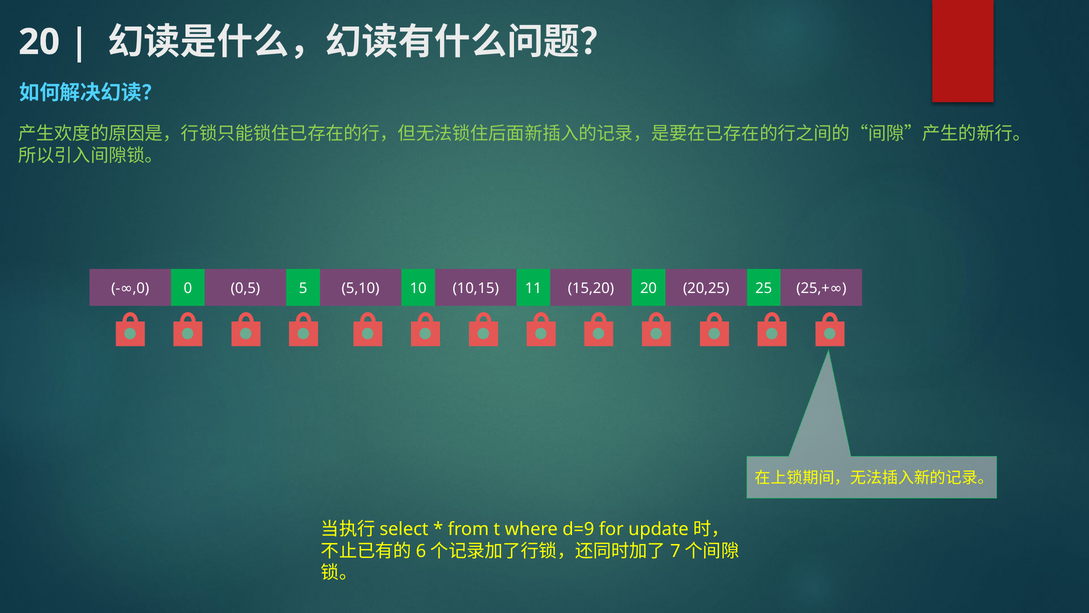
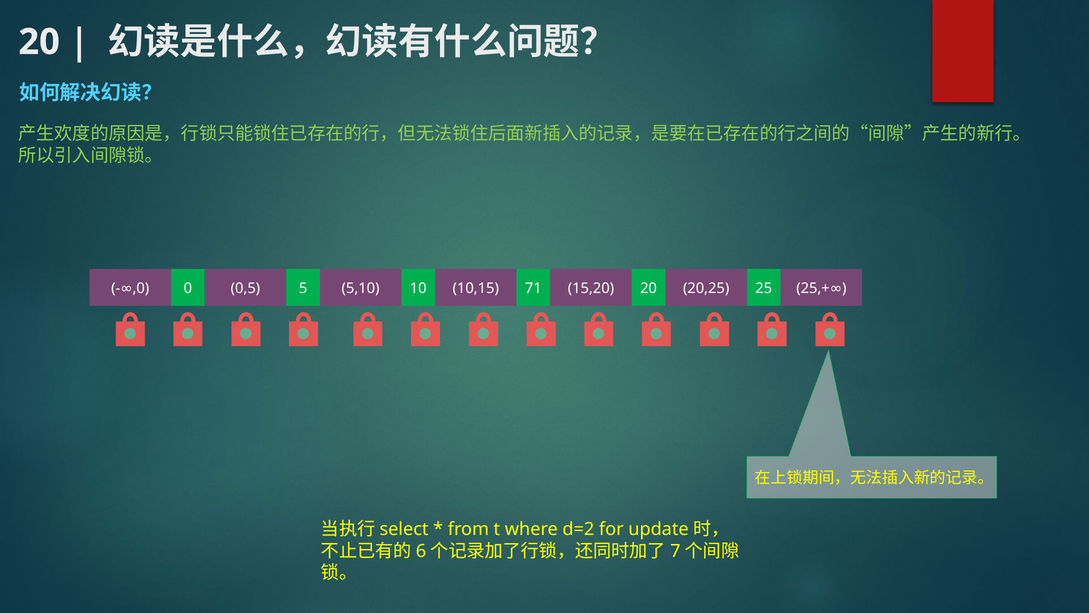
11: 11 -> 71 (533, 288)
d=9: d=9 -> d=2 (578, 529)
